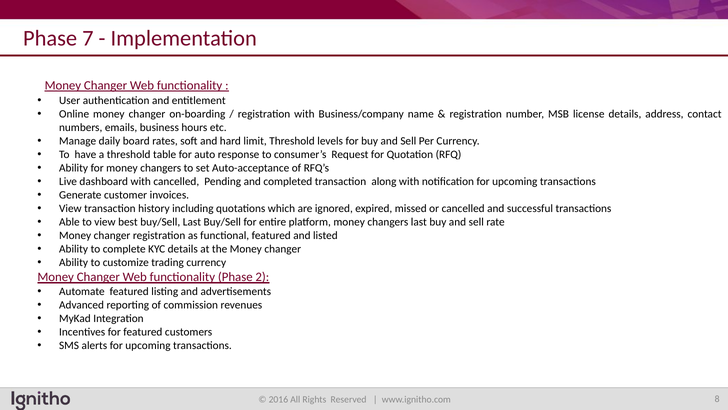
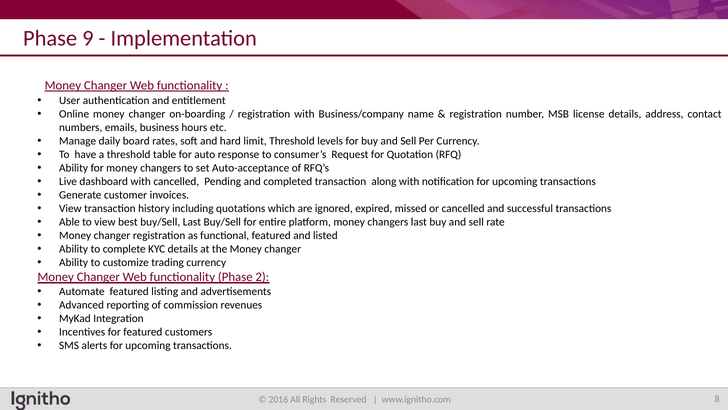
7: 7 -> 9 (88, 38)
